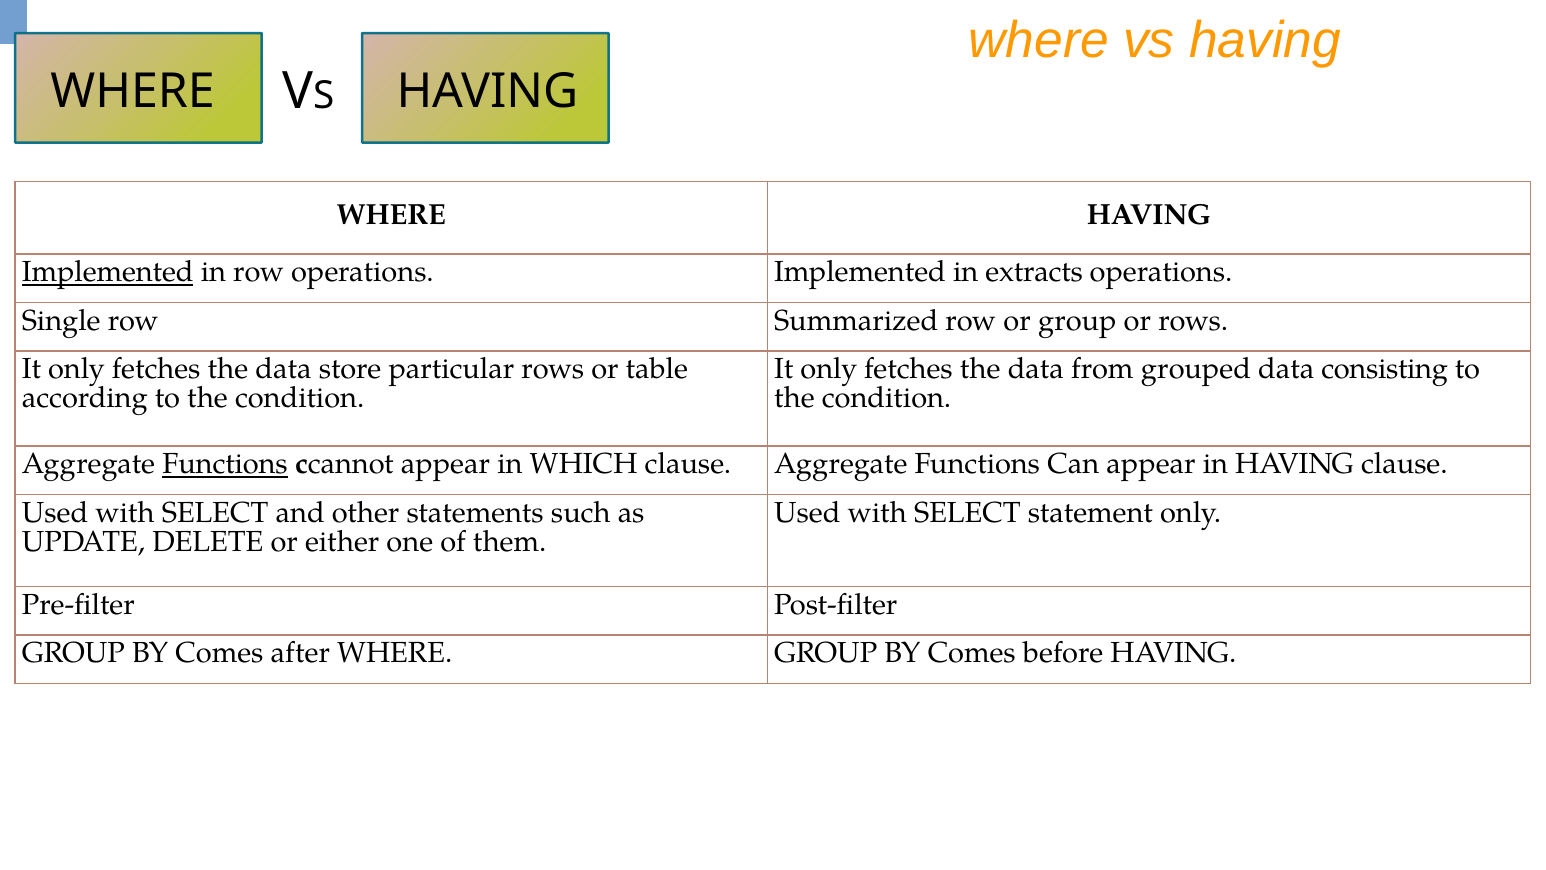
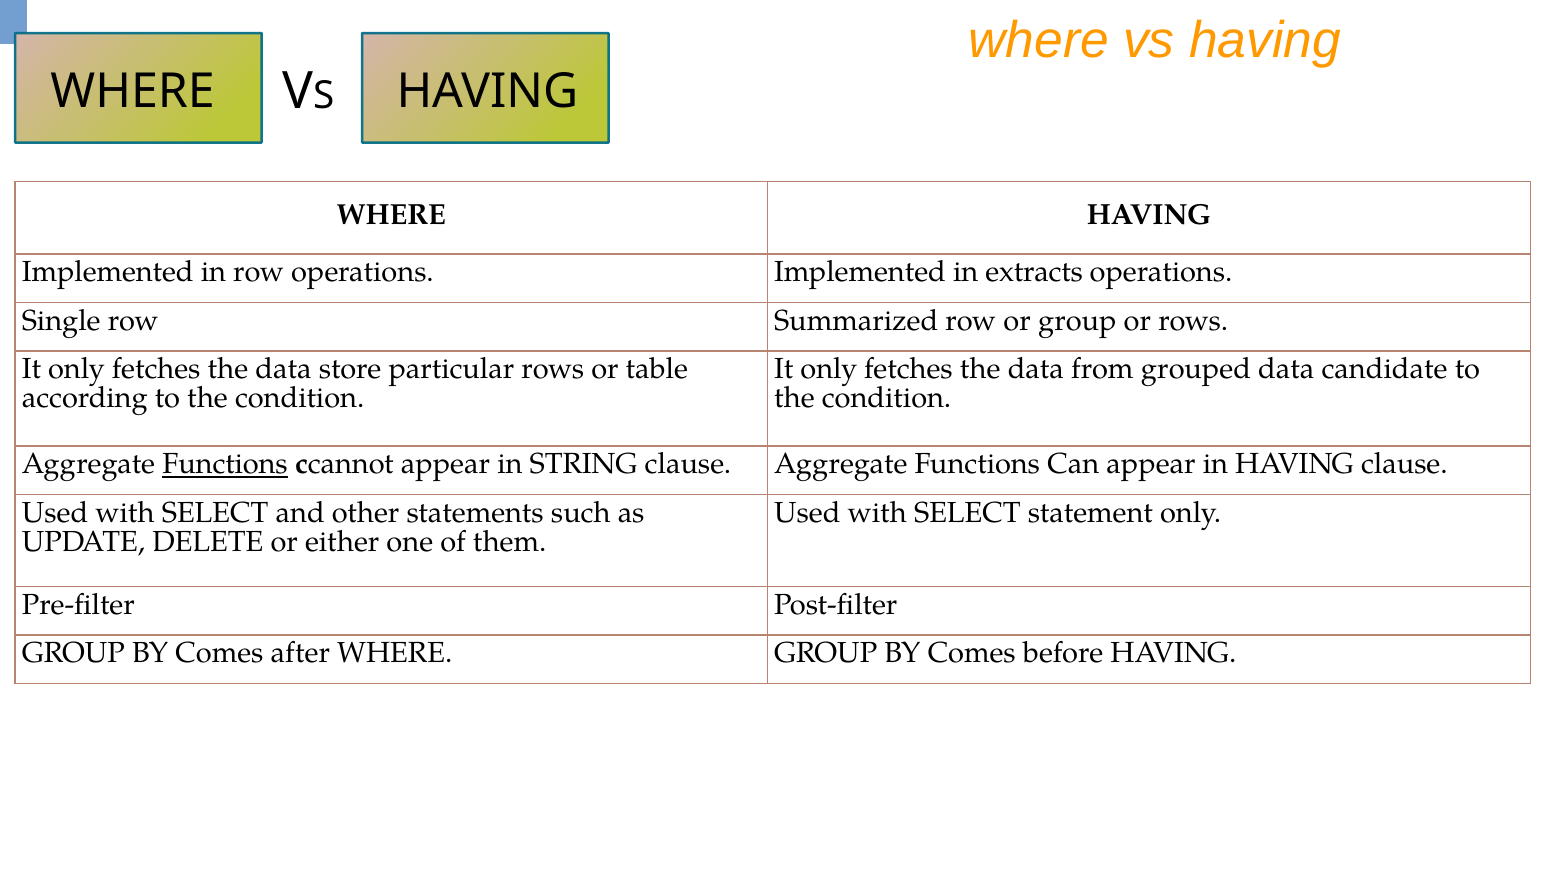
Implemented underline: present -> none (108, 272)
consisting: consisting -> candidate (1384, 369)
WHICH: WHICH -> STRING (584, 464)
